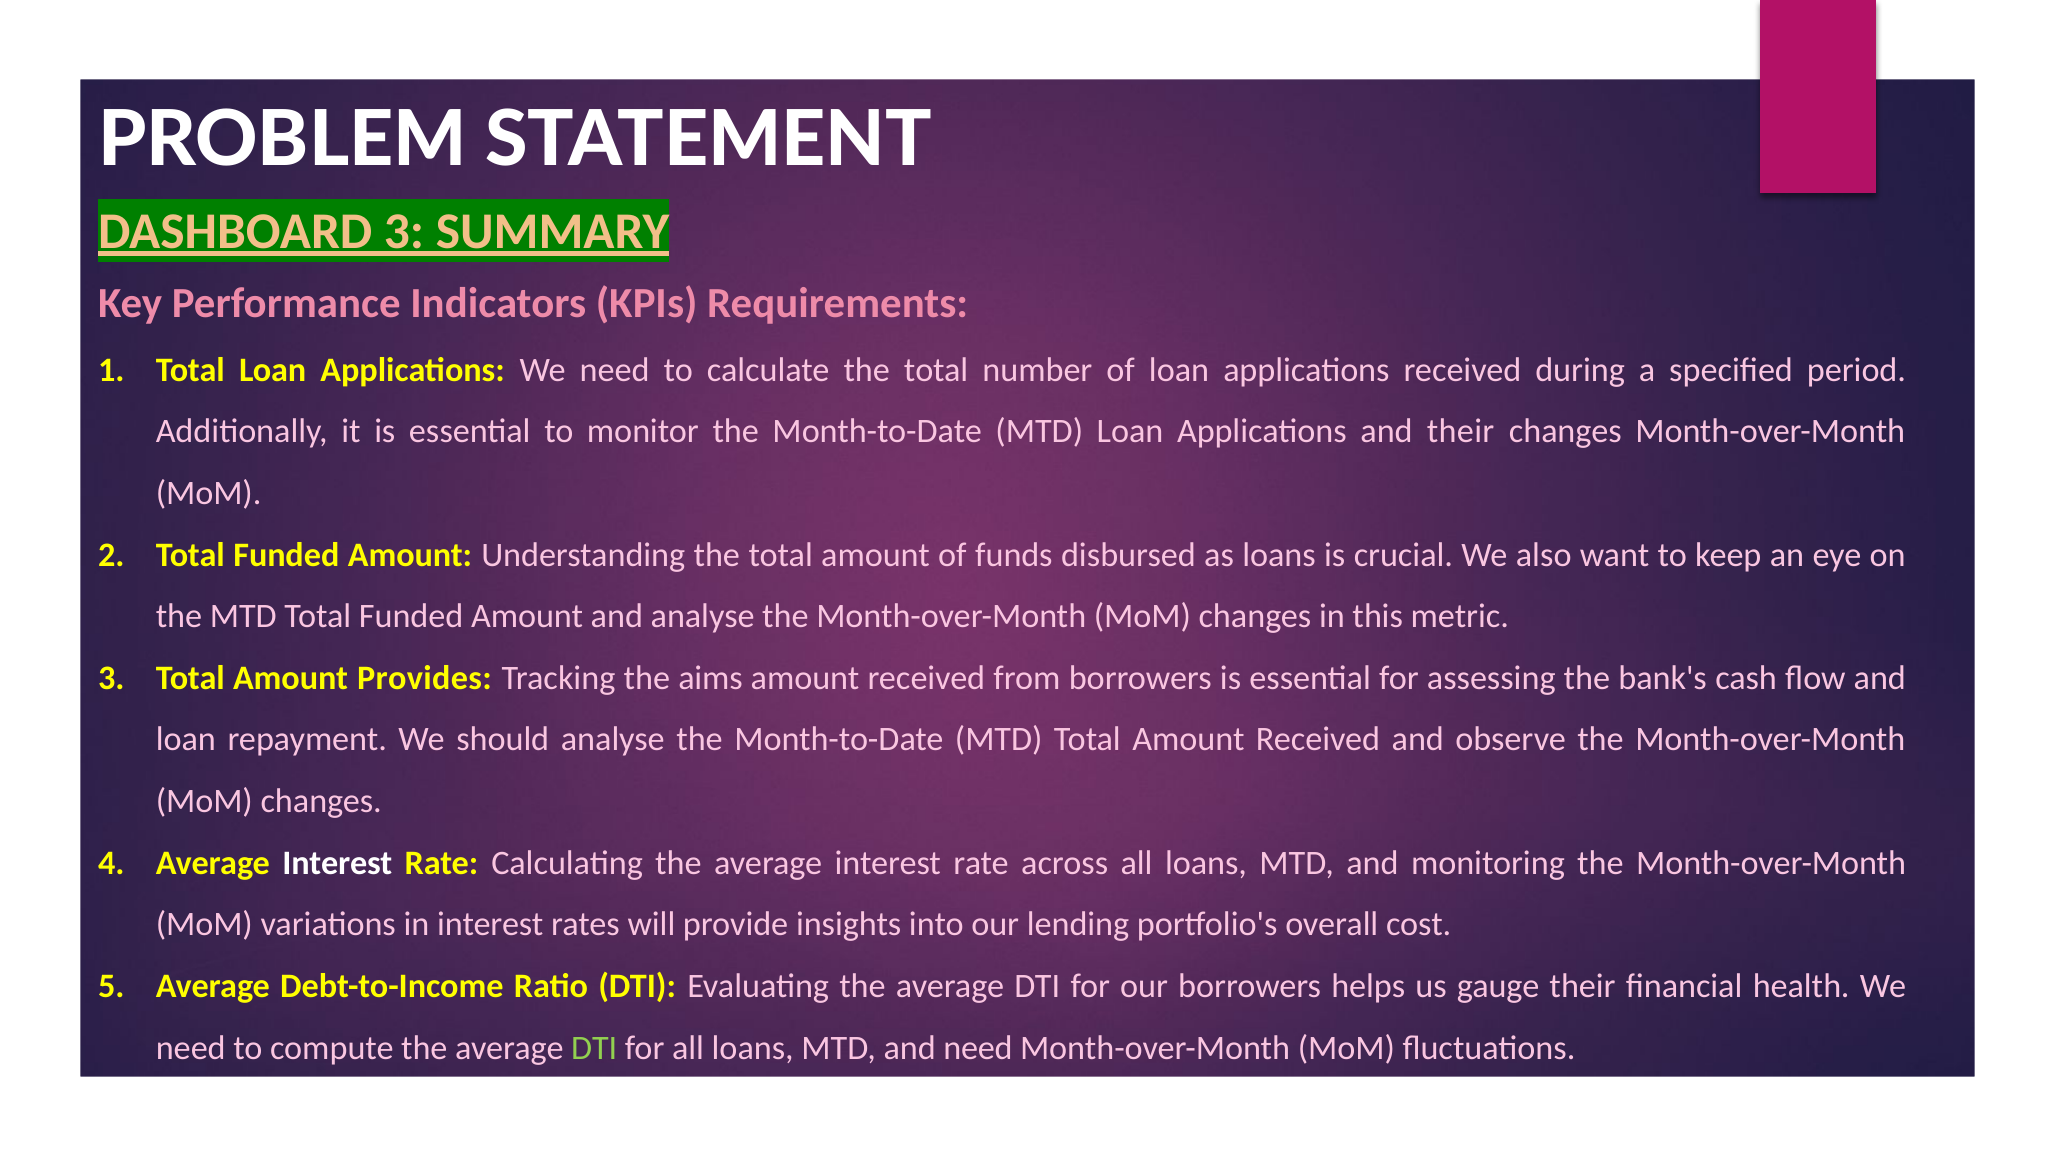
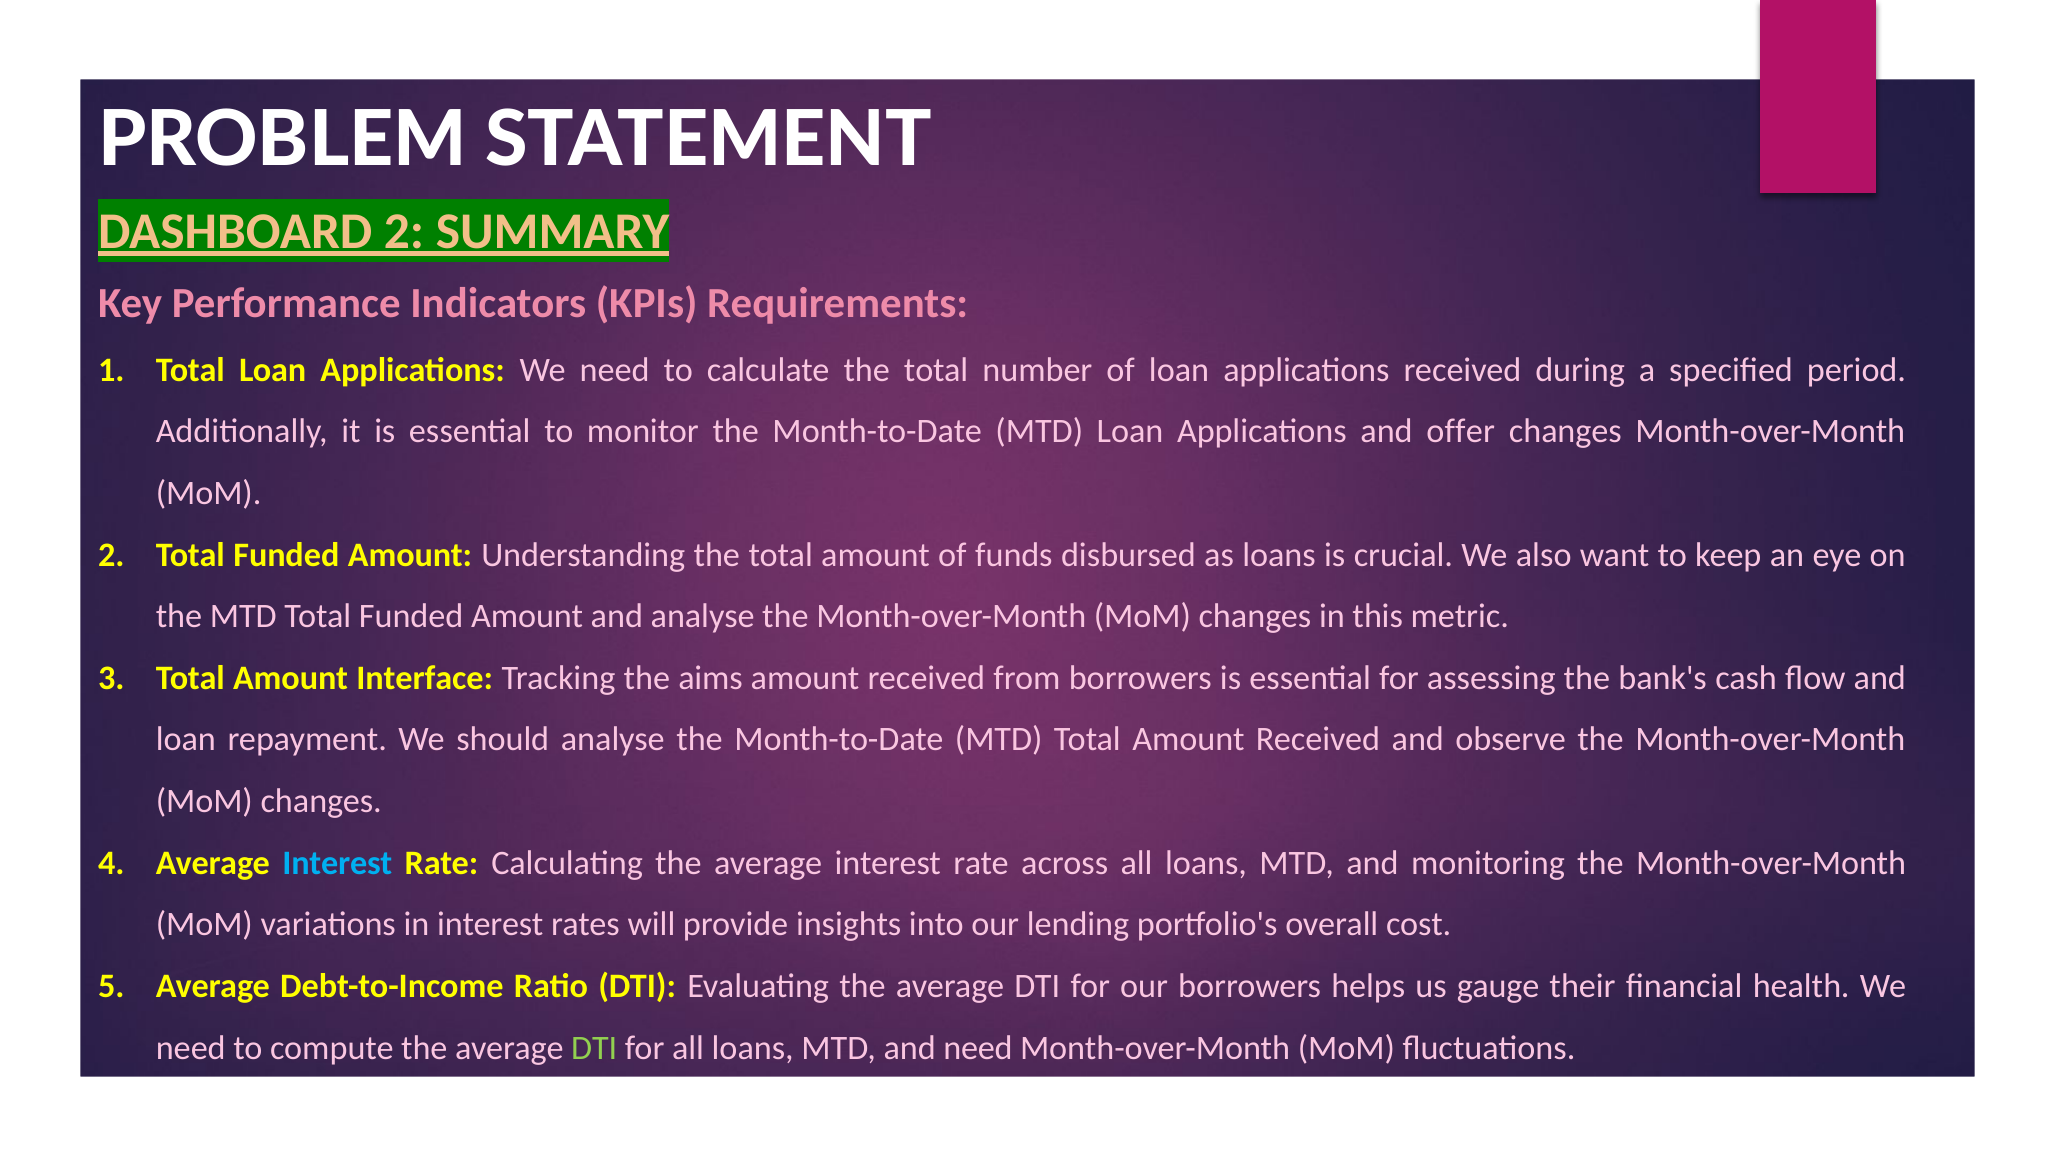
DASHBOARD 3: 3 -> 2 (404, 231)
and their: their -> offer (1461, 431)
Provides: Provides -> Interface (425, 678)
Interest colour: white -> light blue (337, 863)
